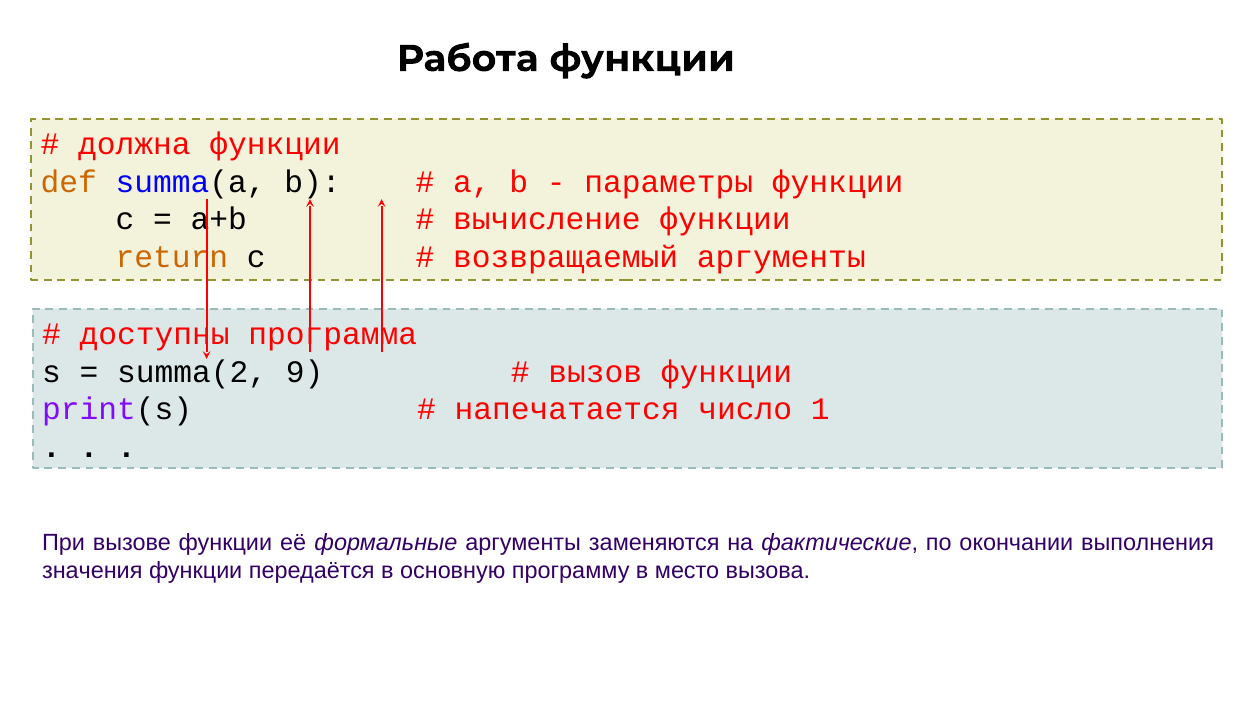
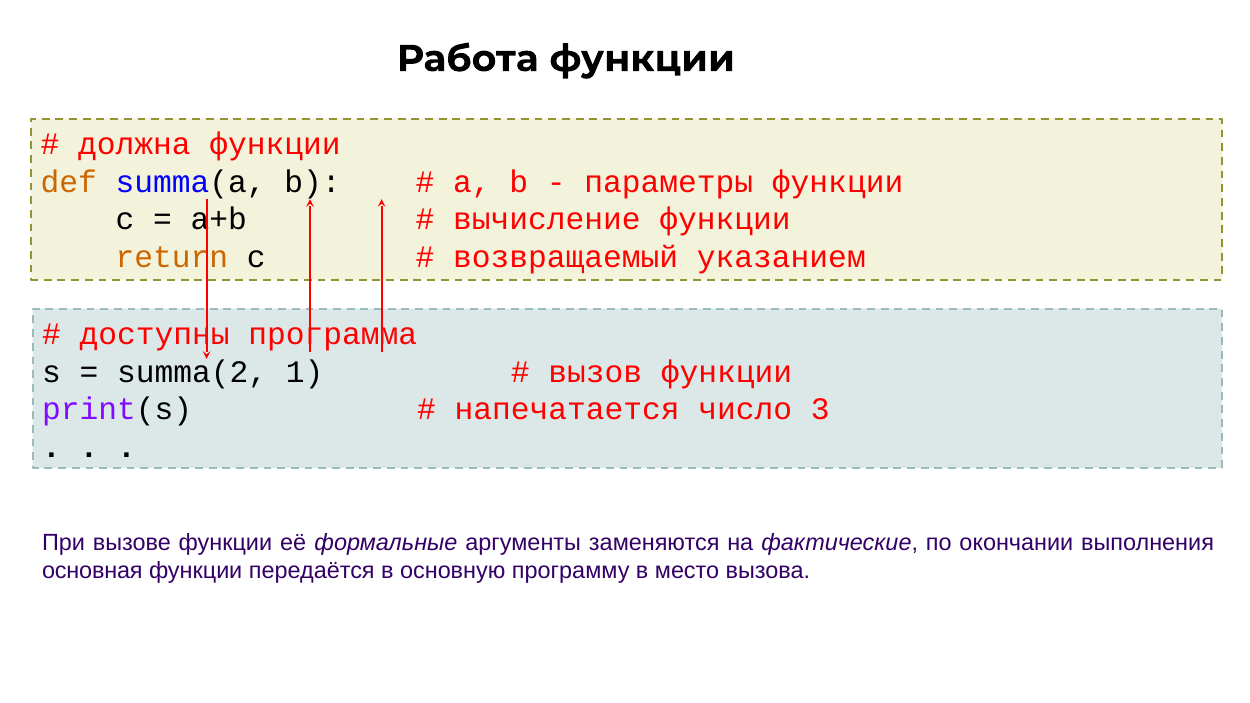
возвращаемый аргументы: аргументы -> указанием (781, 257)
9: 9 -> 1 (305, 372)
1: 1 -> 3 (820, 409)
значения: значения -> основная (92, 571)
